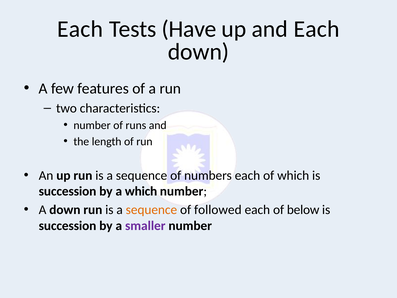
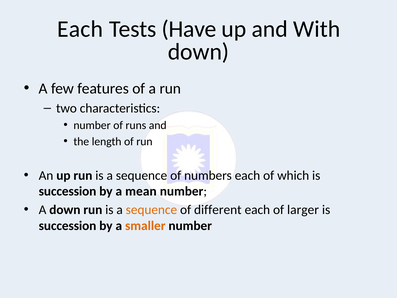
and Each: Each -> With (317, 29)
a which: which -> mean (141, 191)
followed: followed -> different (218, 210)
below: below -> larger (303, 210)
smaller colour: purple -> orange (145, 226)
